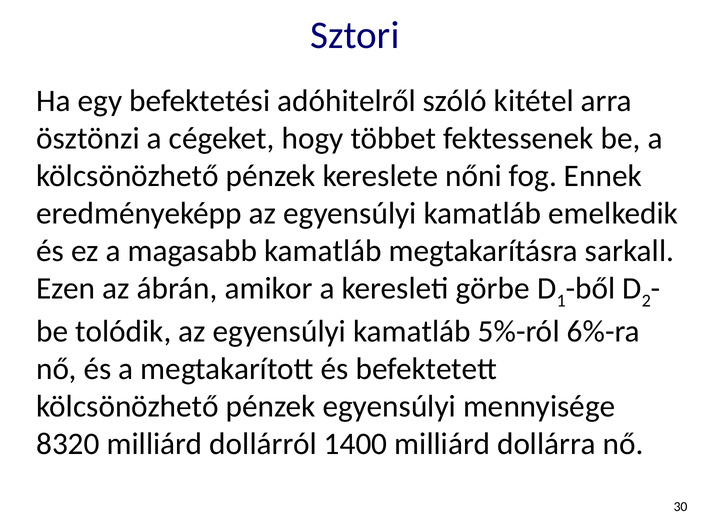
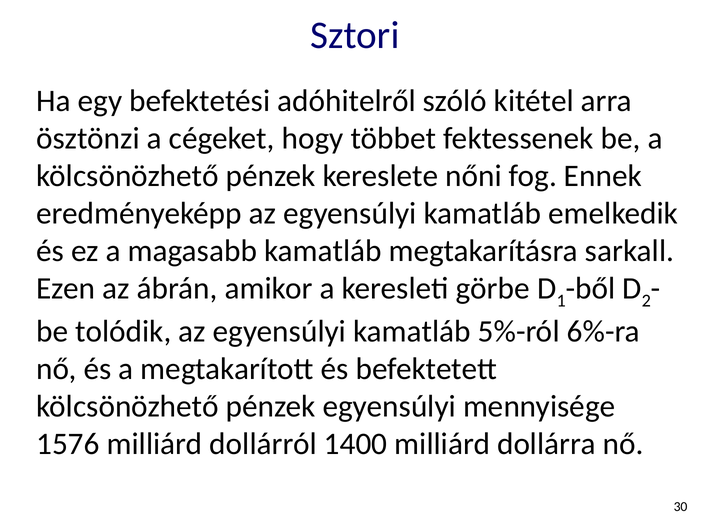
8320: 8320 -> 1576 (68, 444)
